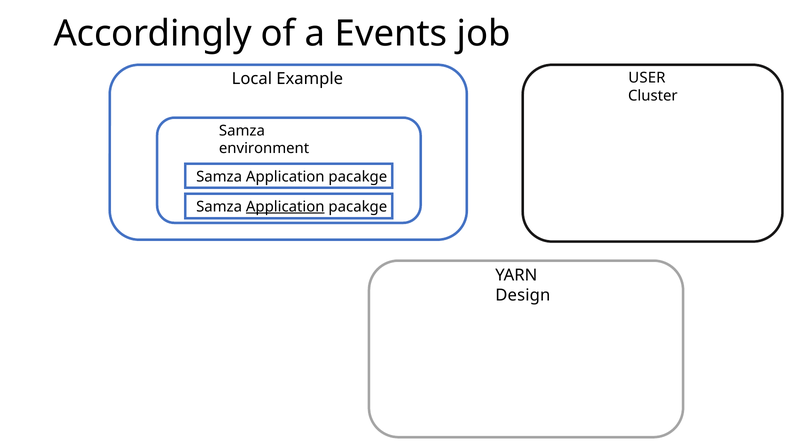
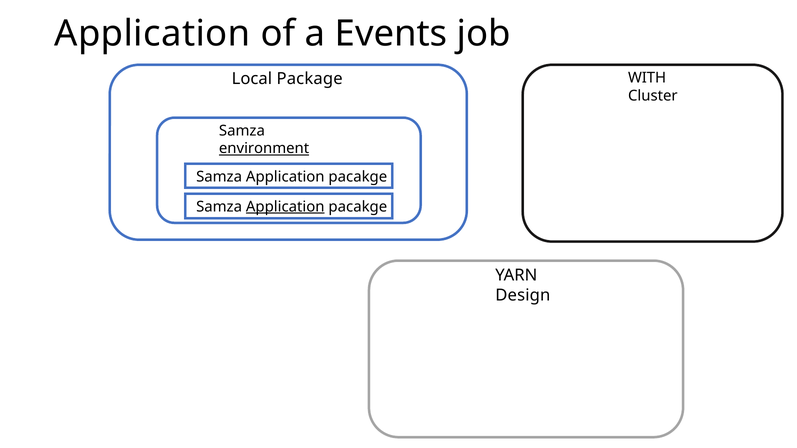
Accordingly: Accordingly -> Application (152, 34)
USER: USER -> WITH (647, 78)
Example: Example -> Package (310, 79)
environment underline: none -> present (264, 149)
